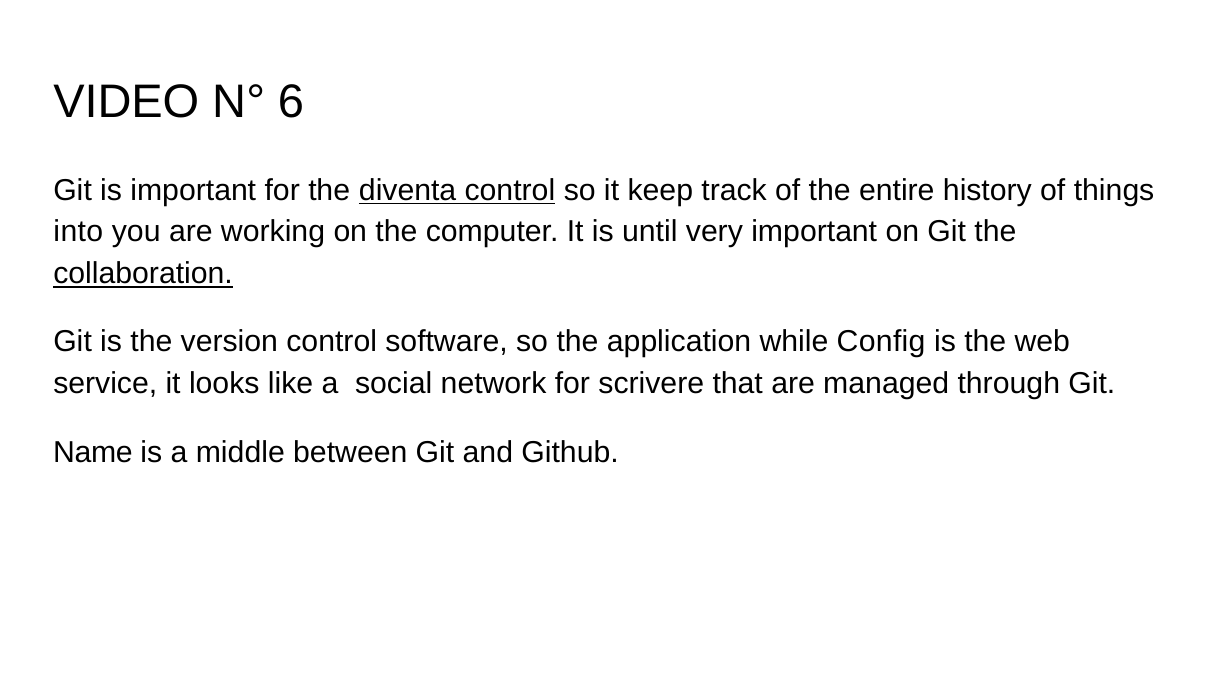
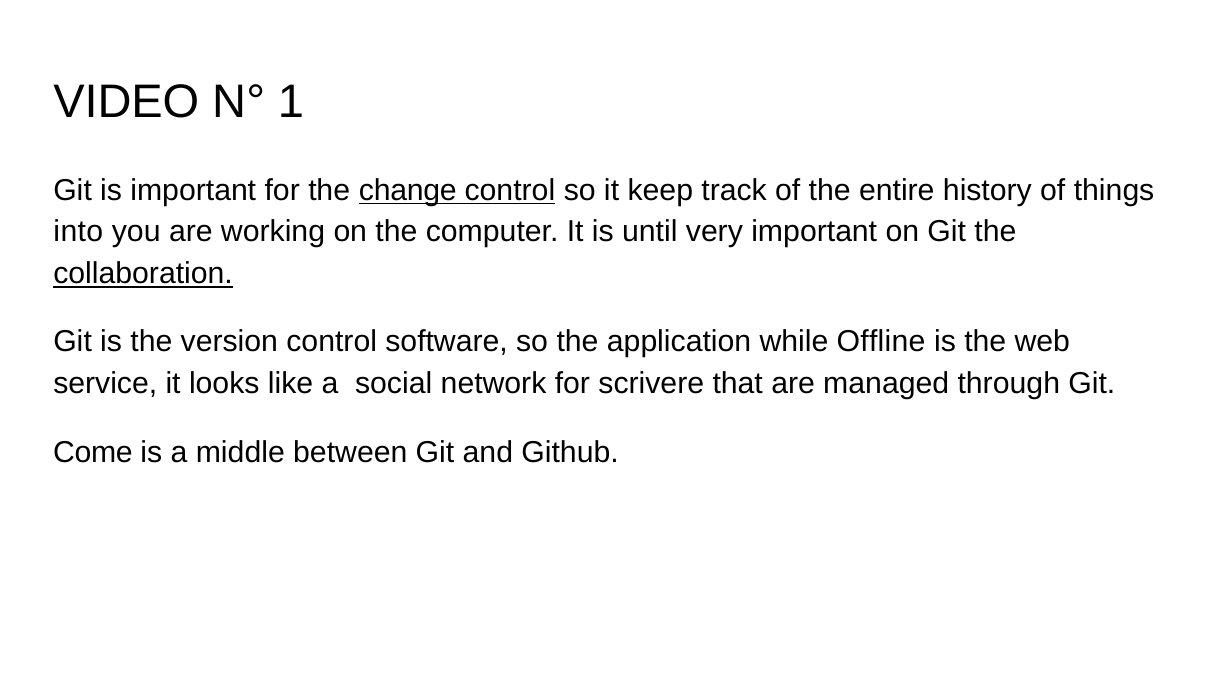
6: 6 -> 1 (291, 102)
diventa: diventa -> change (408, 190)
Config: Config -> Offline (881, 342)
Name: Name -> Come (93, 452)
